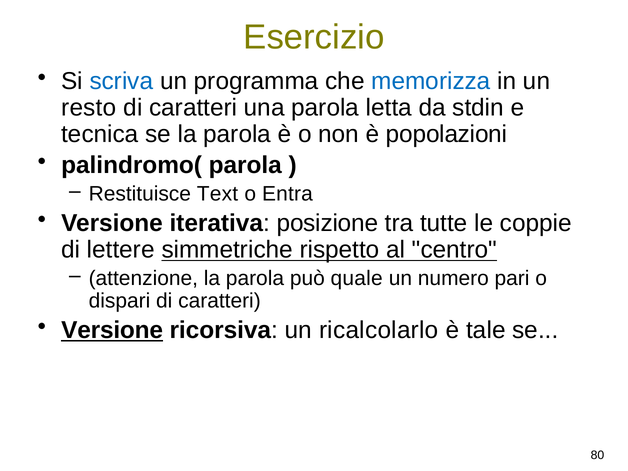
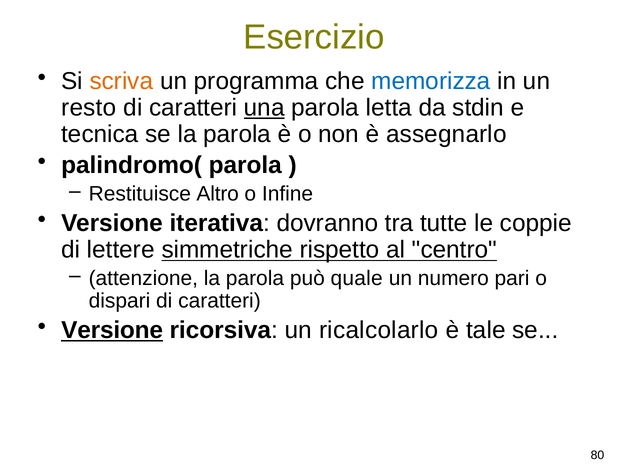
scriva colour: blue -> orange (121, 81)
una underline: none -> present (264, 108)
popolazioni: popolazioni -> assegnarlo (446, 134)
Text: Text -> Altro (218, 194)
Entra: Entra -> Infine (288, 194)
posizione: posizione -> dovranno (327, 223)
